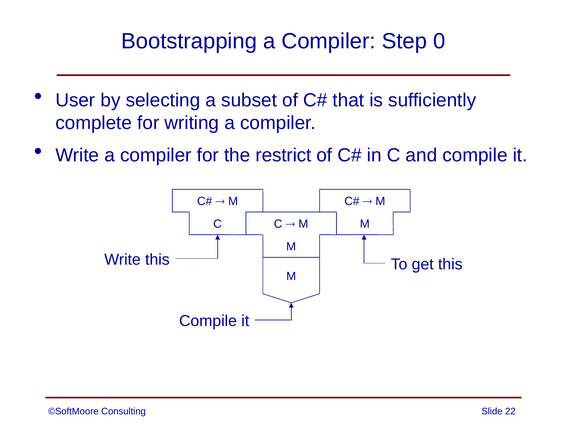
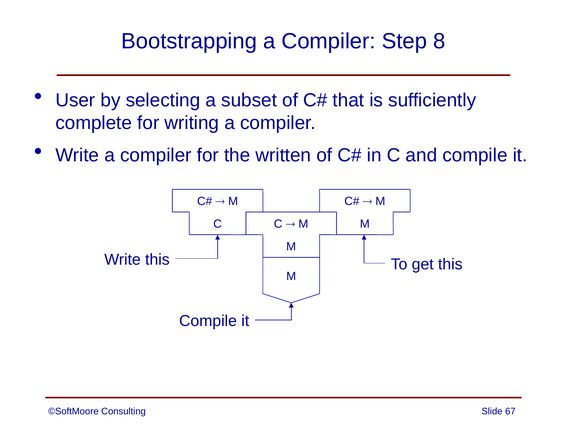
0: 0 -> 8 (439, 41)
restrict: restrict -> written (283, 155)
22: 22 -> 67 (510, 411)
